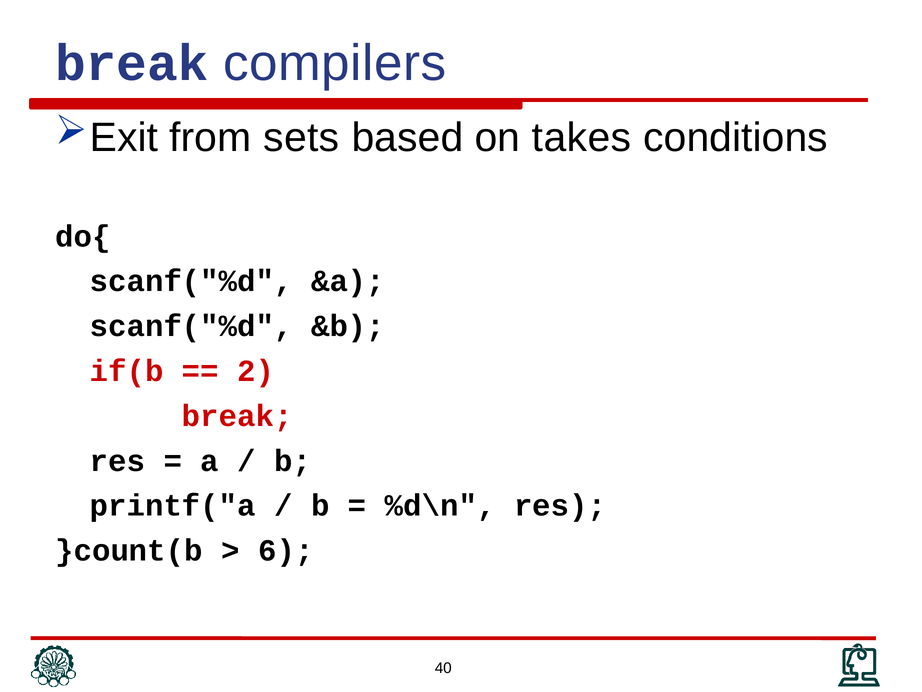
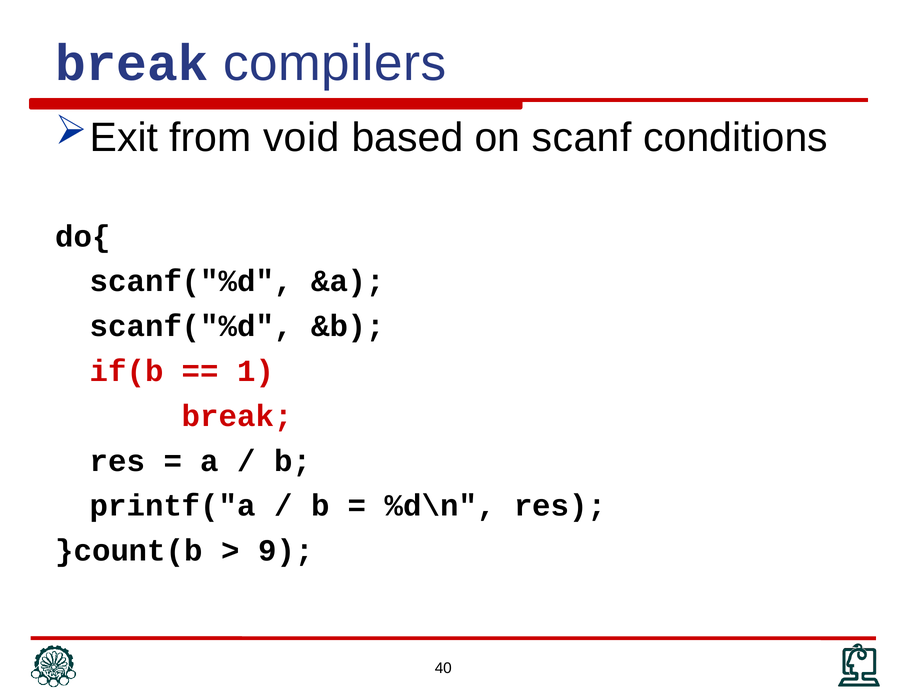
sets: sets -> void (301, 138)
takes: takes -> scanf (582, 138)
2: 2 -> 1 (256, 371)
6: 6 -> 9 (286, 550)
